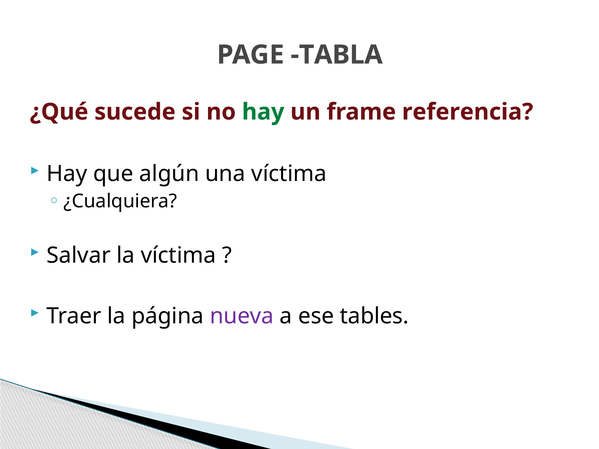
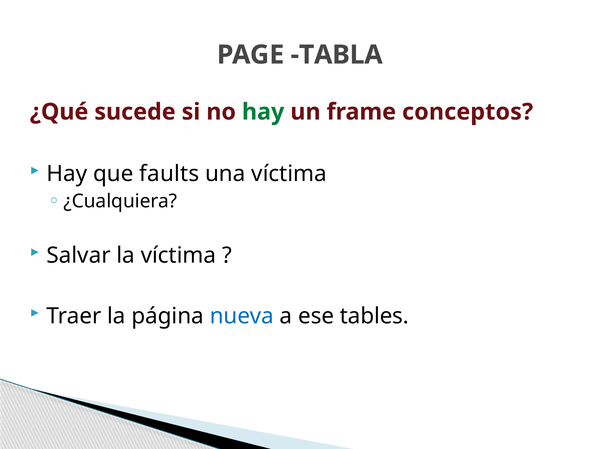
referencia: referencia -> conceptos (468, 112)
algún: algún -> faults (169, 174)
nueva colour: purple -> blue (242, 316)
